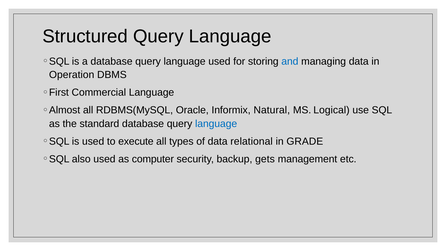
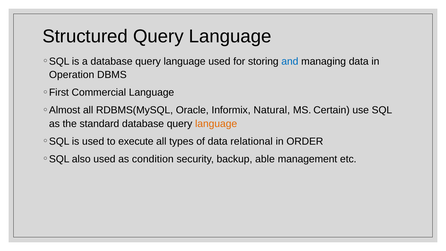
Logical: Logical -> Certain (332, 110)
language colour: blue -> orange (216, 124)
GRADE: GRADE -> ORDER (305, 141)
computer: computer -> condition (153, 159)
gets: gets -> able (265, 159)
